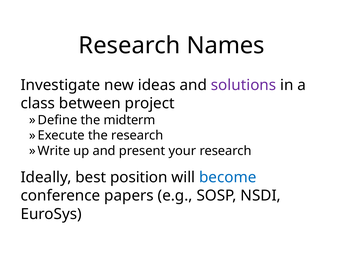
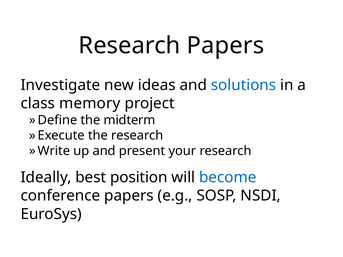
Research Names: Names -> Papers (225, 46)
solutions colour: purple -> blue (244, 85)
between: between -> memory (90, 103)
